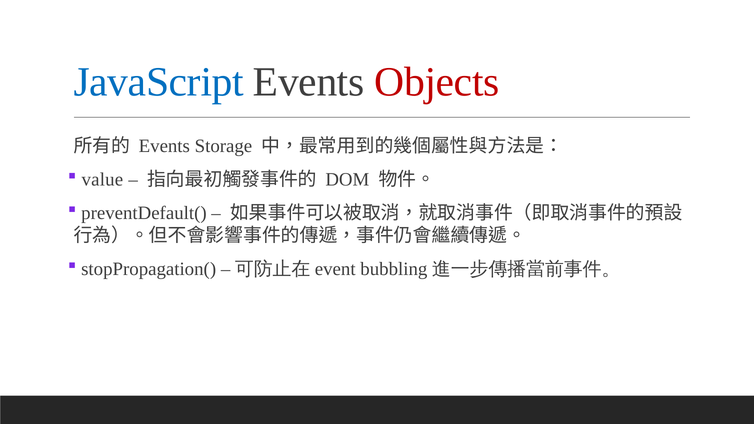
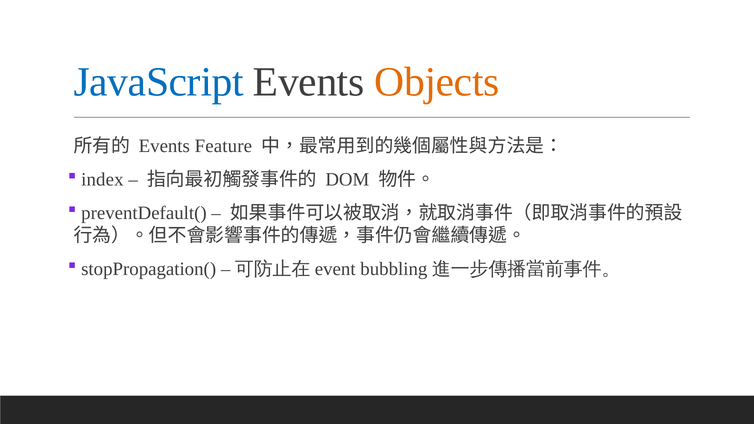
Objects colour: red -> orange (437, 82)
Storage: Storage -> Feature (223, 146)
value: value -> index (102, 179)
